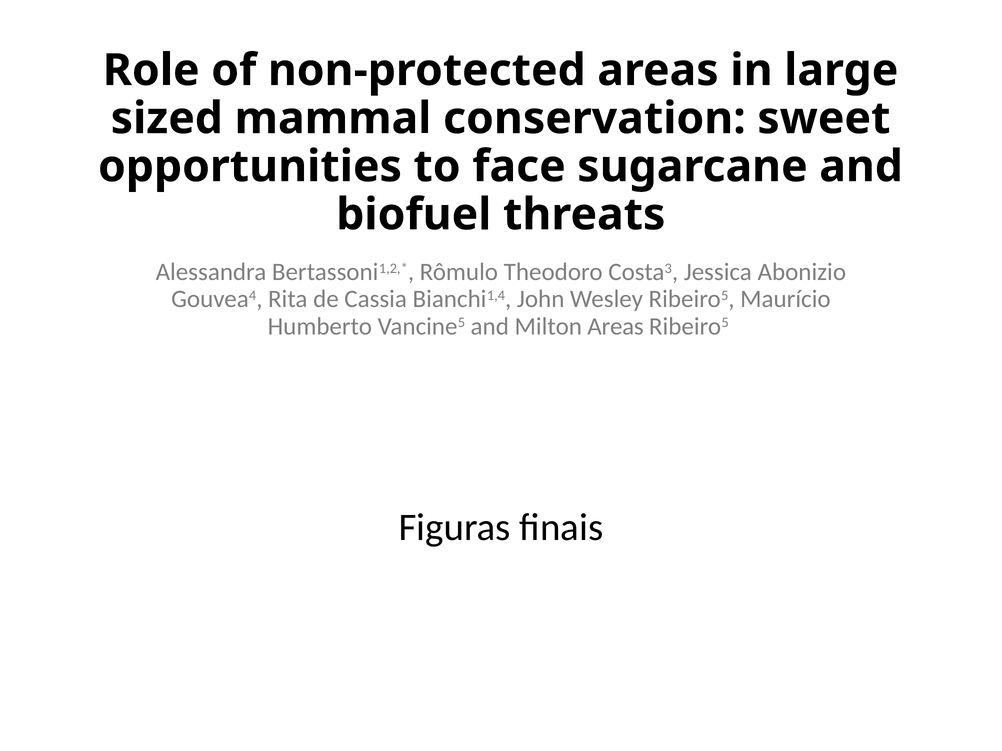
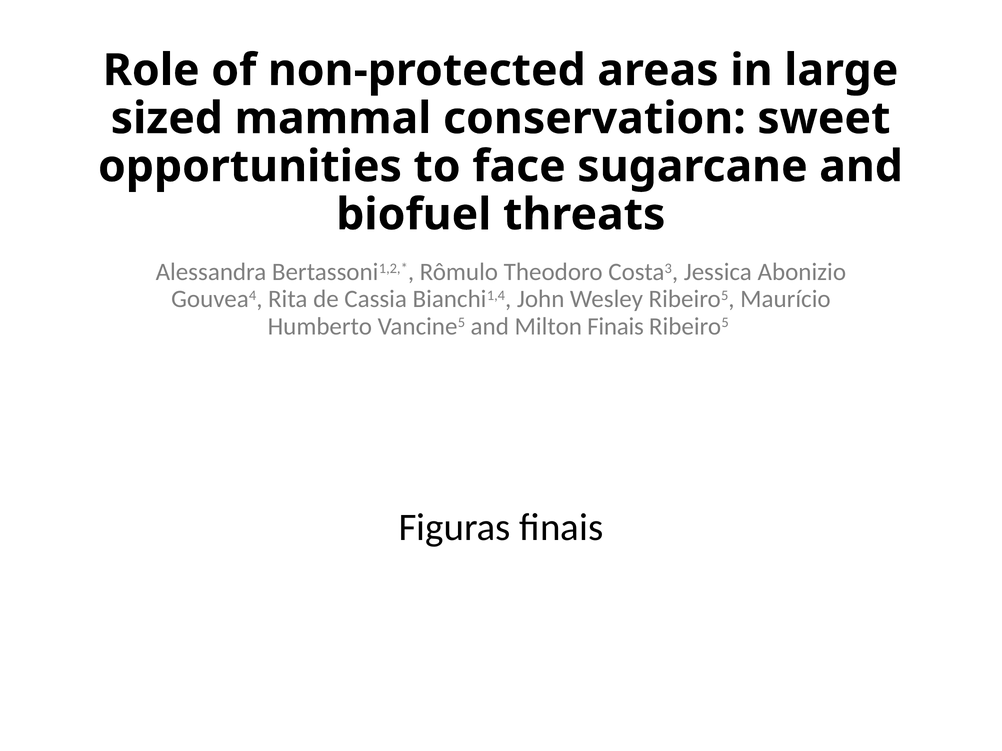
Milton Areas: Areas -> Finais (616, 326)
